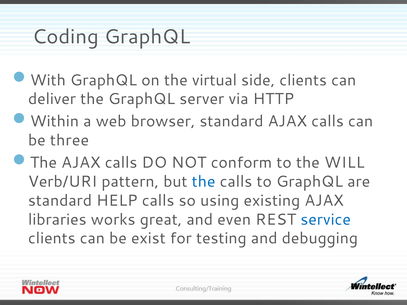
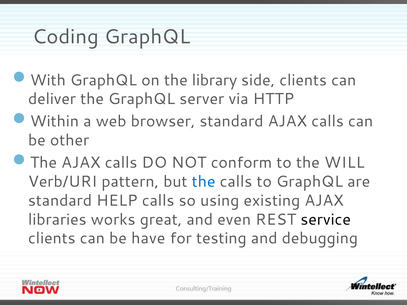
virtual: virtual -> library (214, 80)
three: three -> other (70, 140)
service colour: blue -> black (326, 220)
exist: exist -> have (148, 239)
